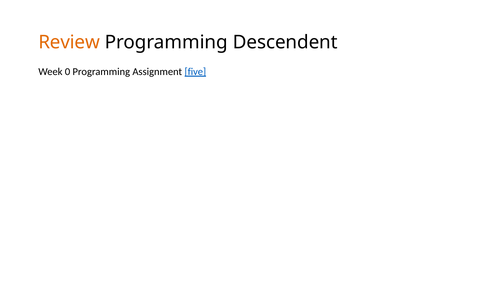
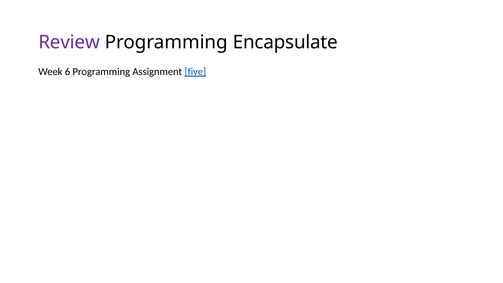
Review colour: orange -> purple (69, 42)
Descendent: Descendent -> Encapsulate (285, 42)
0: 0 -> 6 (68, 72)
